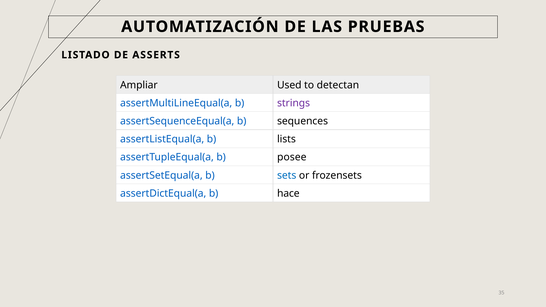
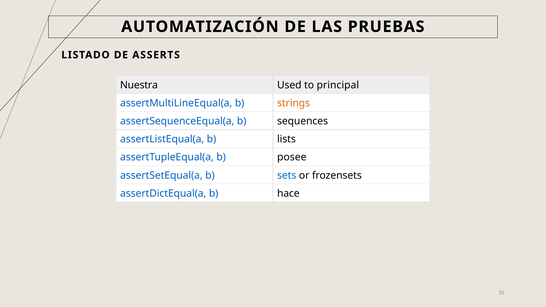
Ampliar: Ampliar -> Nuestra (139, 85)
detectan: detectan -> principal (338, 85)
strings colour: purple -> orange (294, 103)
